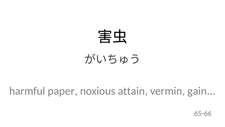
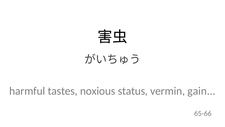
paper: paper -> tastes (63, 91)
attain: attain -> status (133, 91)
